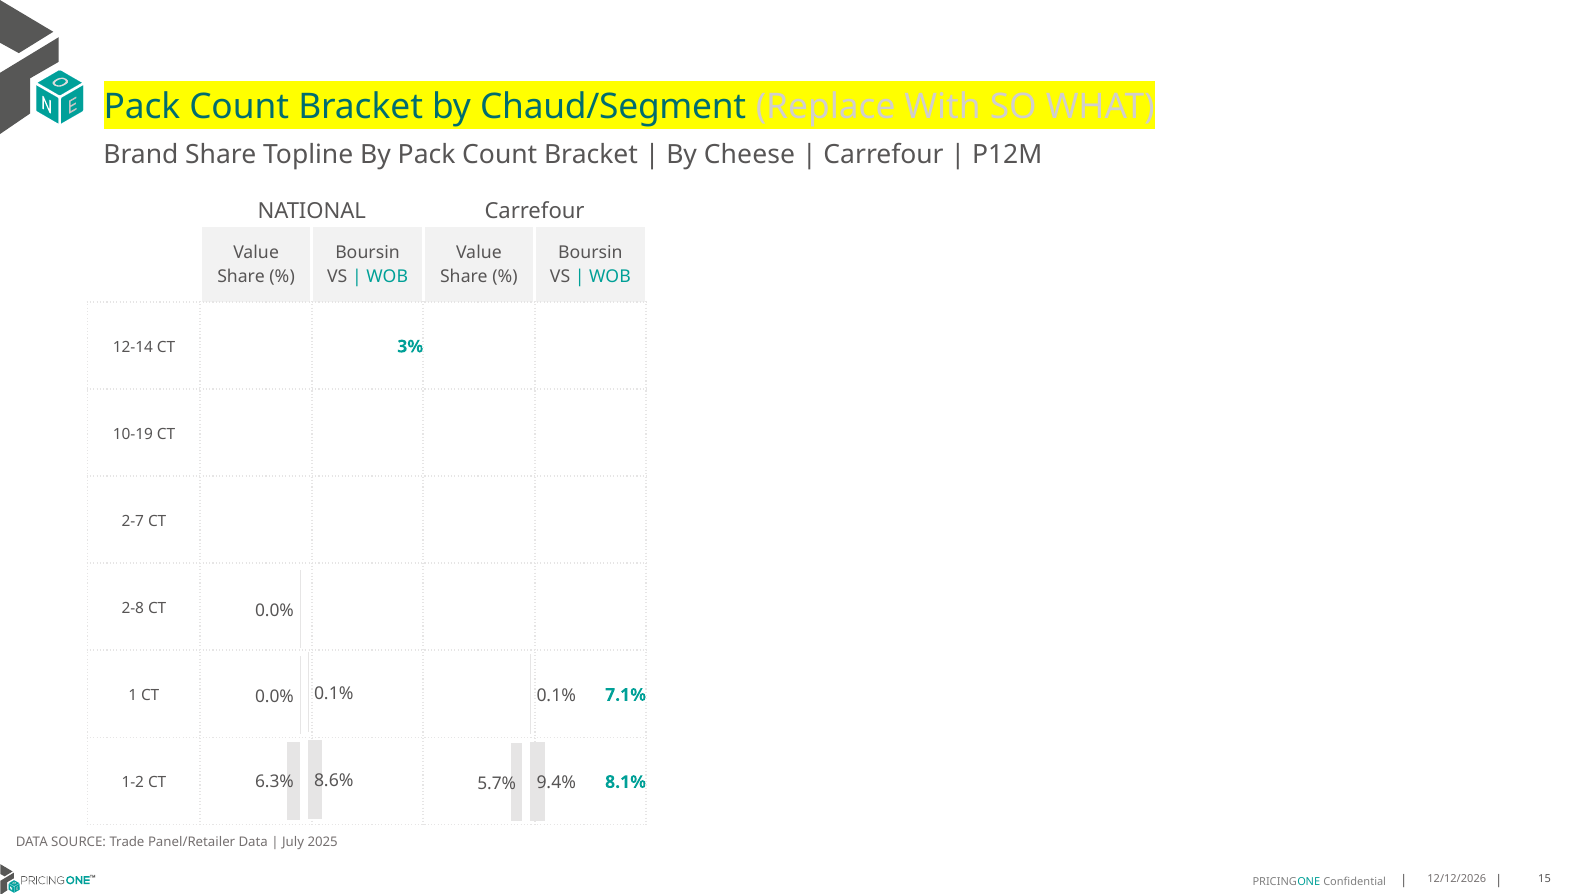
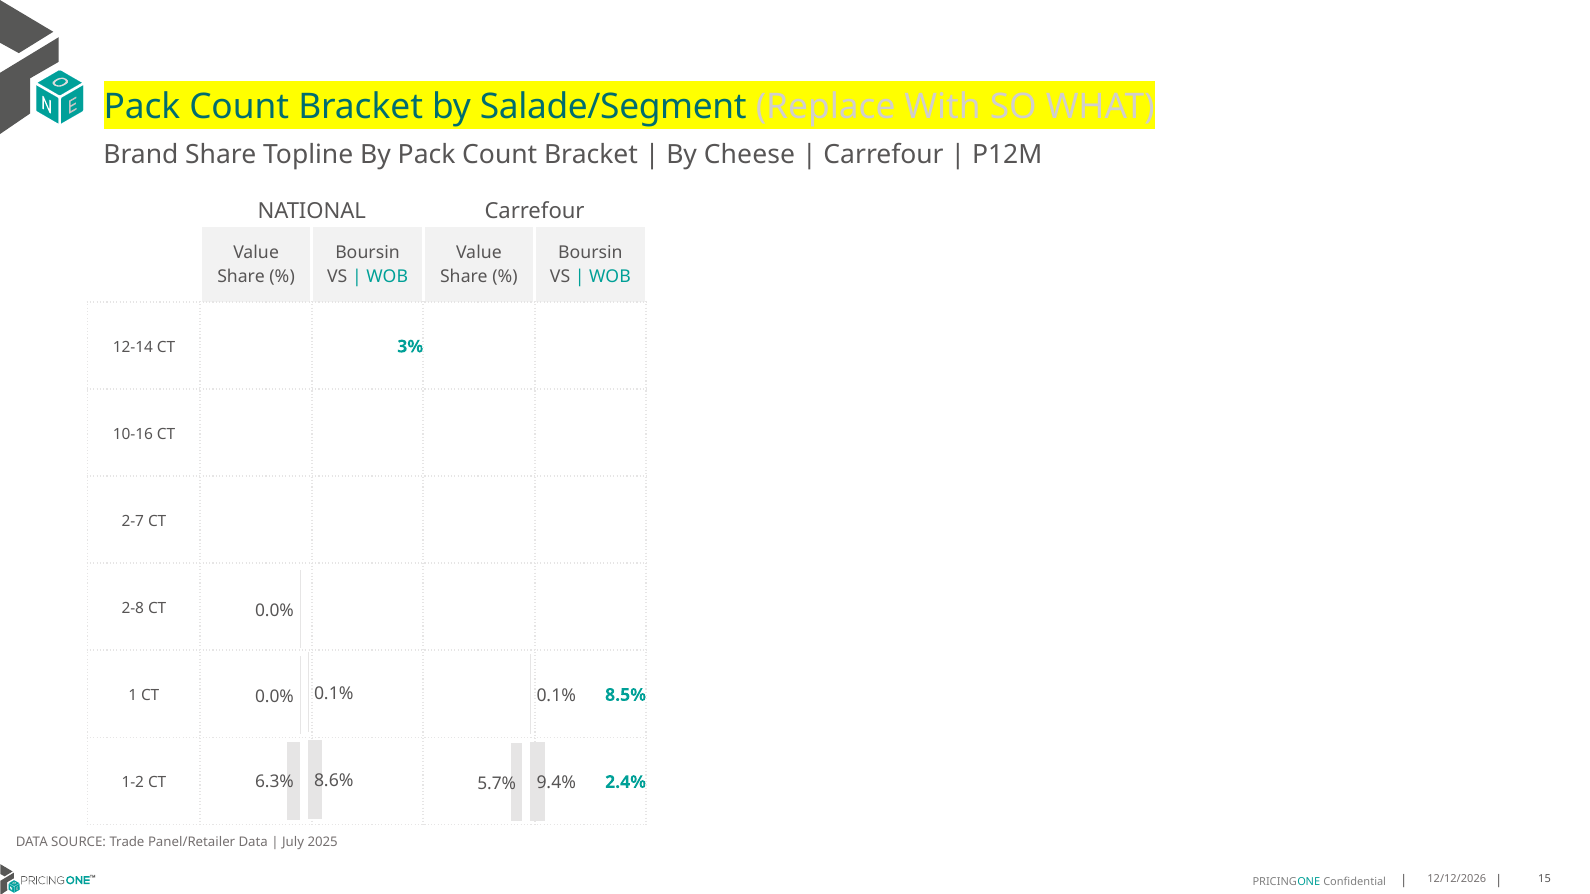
Chaud/Segment: Chaud/Segment -> Salade/Segment (613, 107)
10-19: 10-19 -> 10-16 (133, 434)
7.1%: 7.1% -> 8.5% (626, 695)
8.1%: 8.1% -> 2.4% (626, 782)
